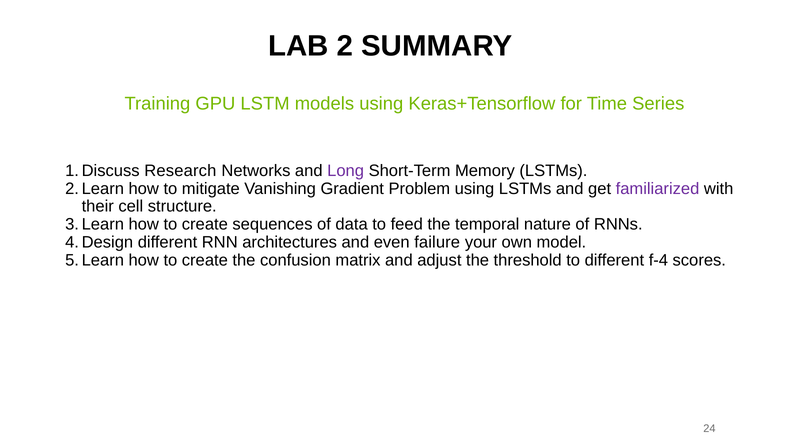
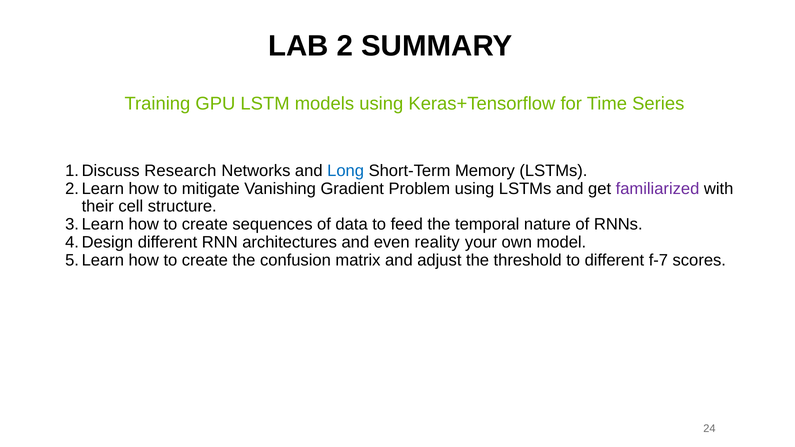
Long colour: purple -> blue (346, 171)
failure: failure -> reality (437, 242)
f-4: f-4 -> f-7 (658, 260)
